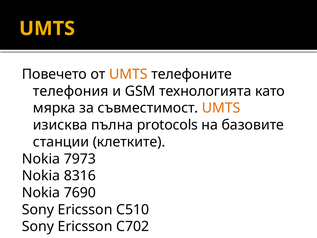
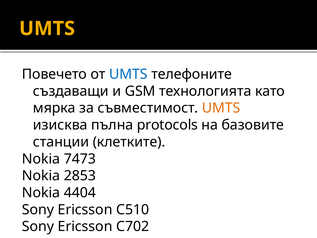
UMTS colour: orange -> blue (128, 74)
телефония: телефония -> създаващи (71, 91)
7973: 7973 -> 7473 (80, 159)
8316: 8316 -> 2853 (80, 176)
7690: 7690 -> 4404 (80, 193)
